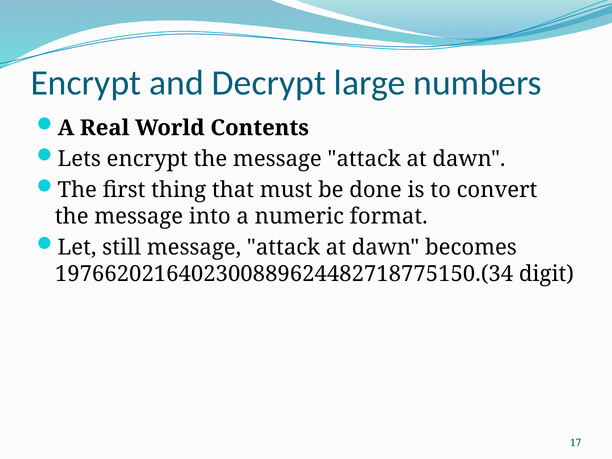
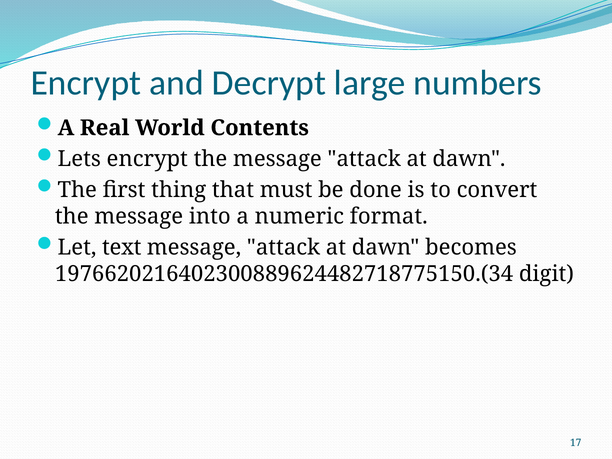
still: still -> text (122, 247)
